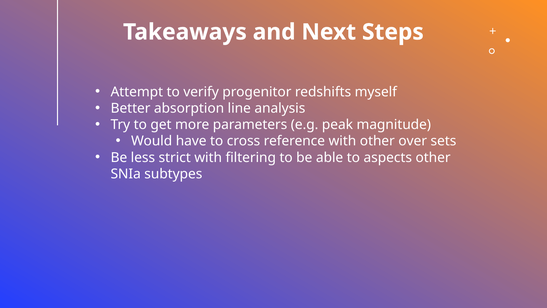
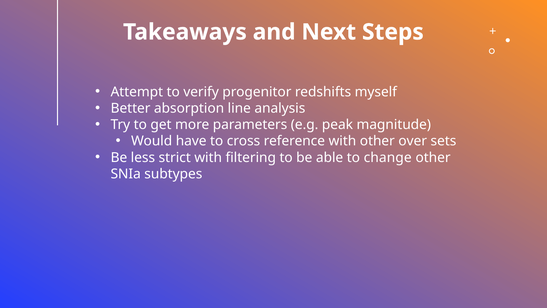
aspects: aspects -> change (388, 157)
